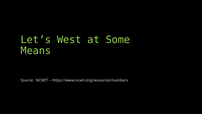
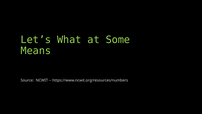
West: West -> What (69, 40)
